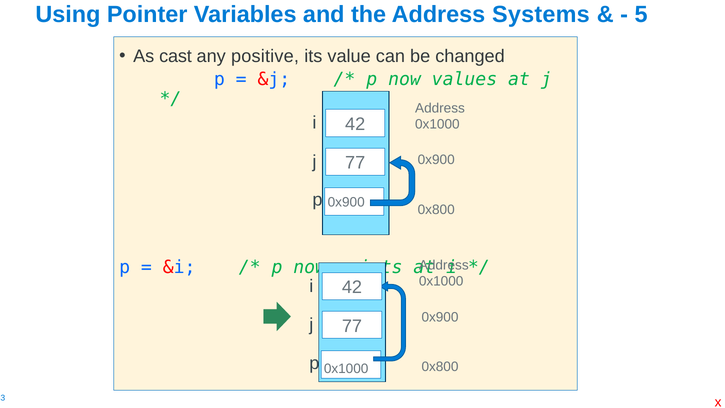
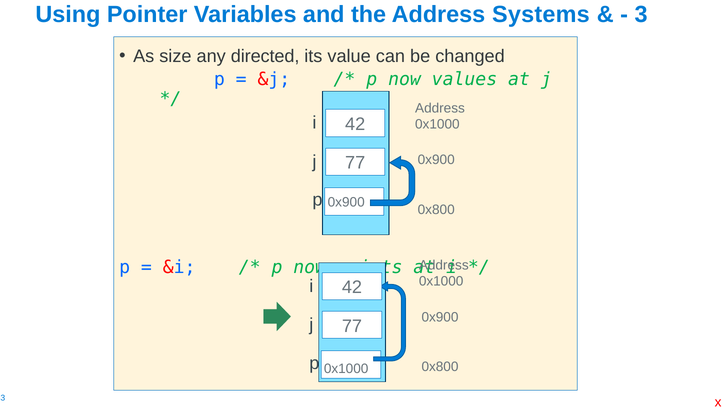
5: 5 -> 3 (641, 15)
cast: cast -> size (175, 56)
positive: positive -> directed (265, 56)
